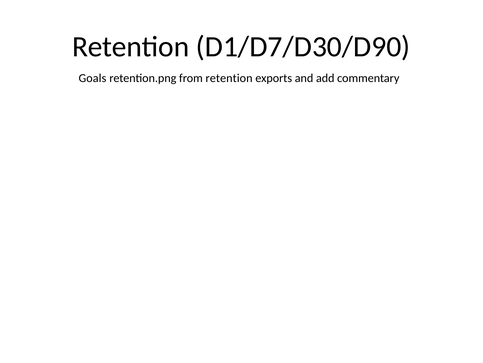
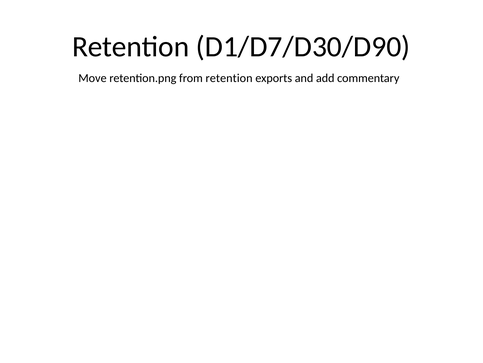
Goals: Goals -> Move (92, 78)
